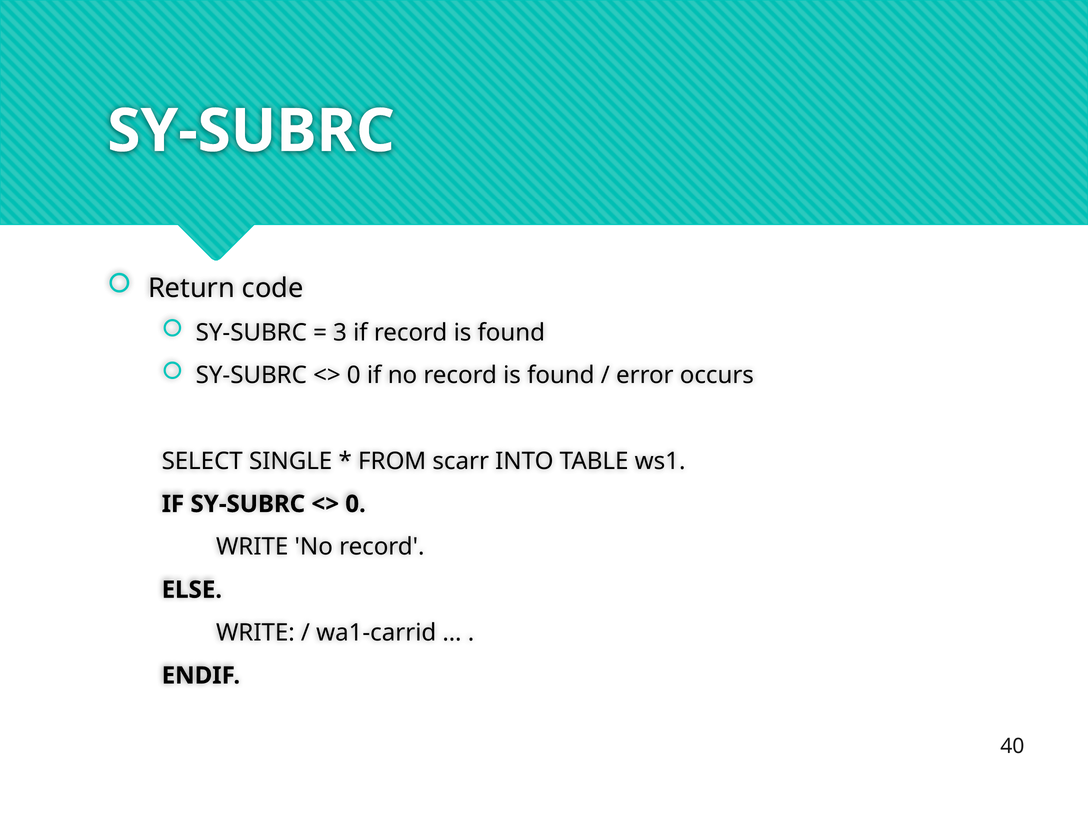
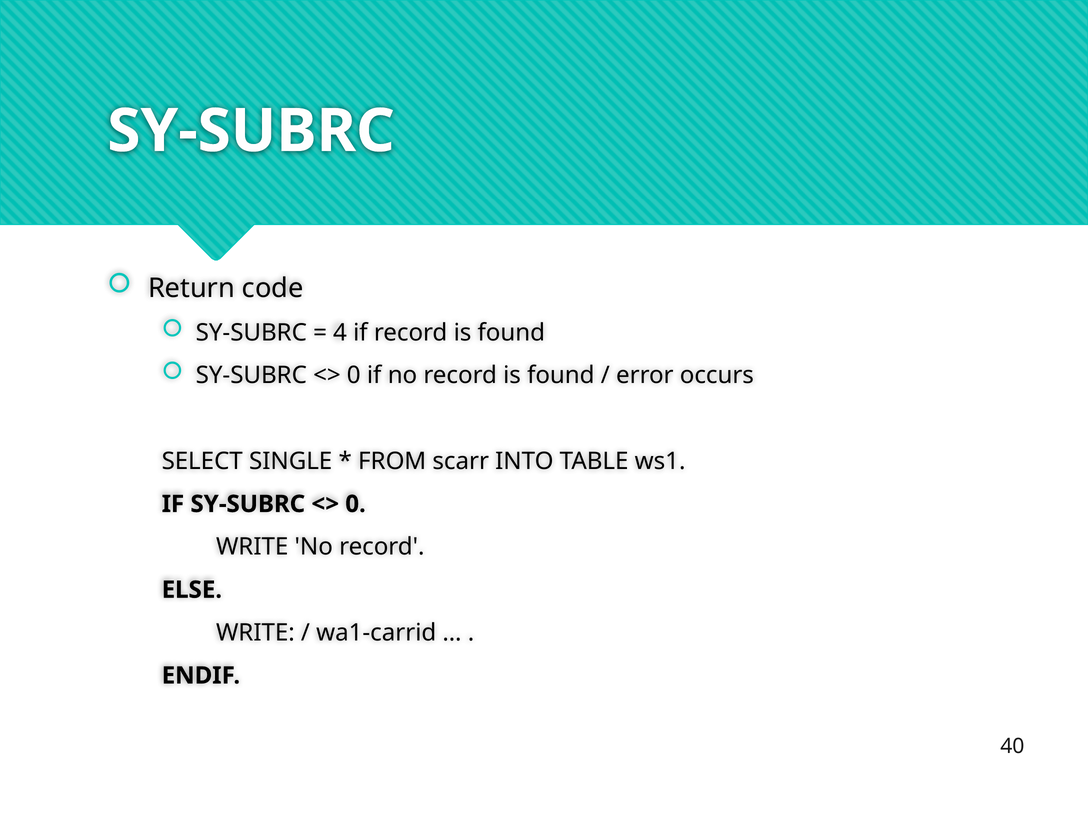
3: 3 -> 4 (340, 333)
